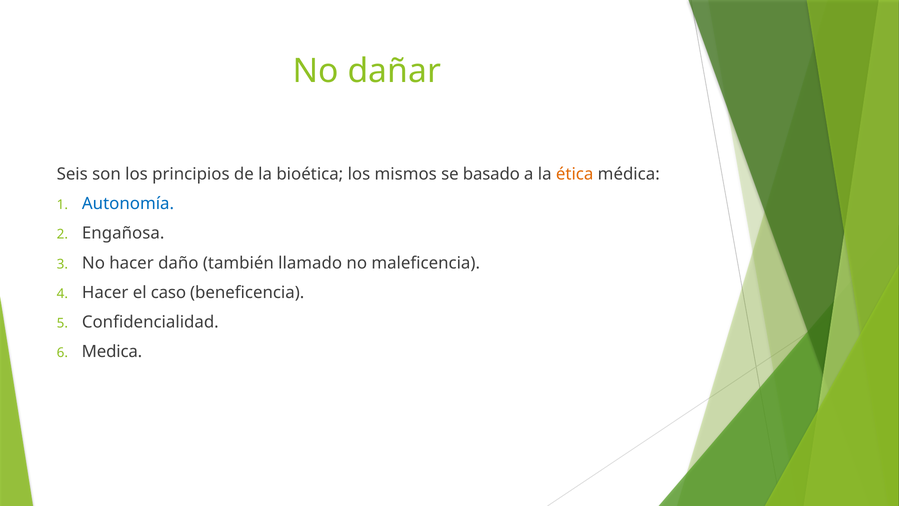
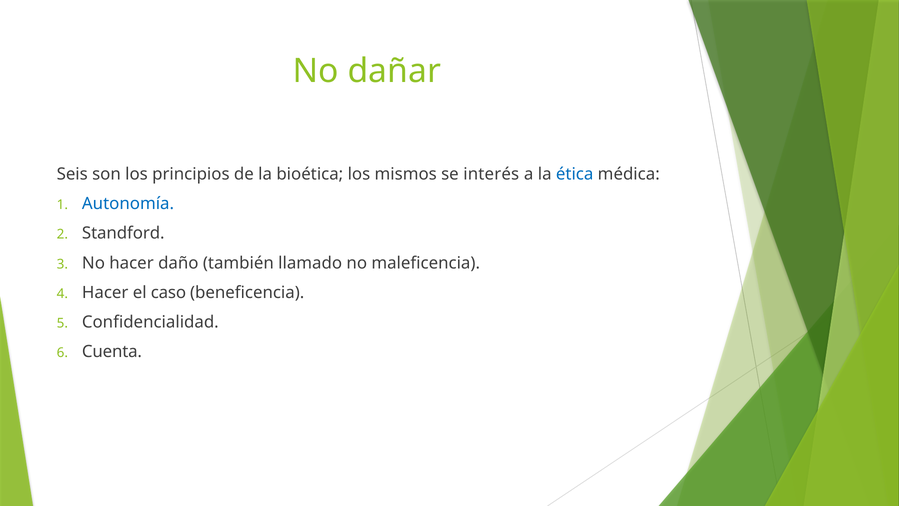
basado: basado -> interés (491, 174)
ética colour: orange -> blue (575, 174)
Engañosa: Engañosa -> Standford (123, 233)
Medica: Medica -> Cuenta (112, 352)
